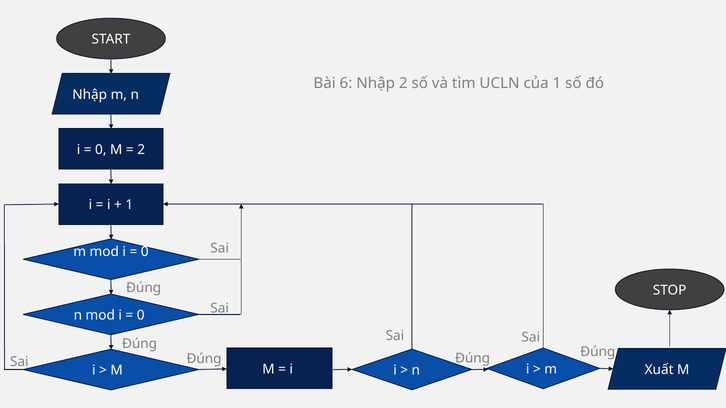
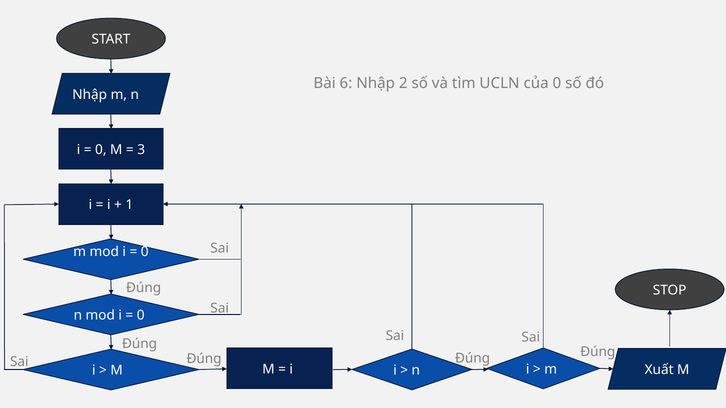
của 1: 1 -> 0 (557, 84)
2: 2 -> 3 (141, 150)
